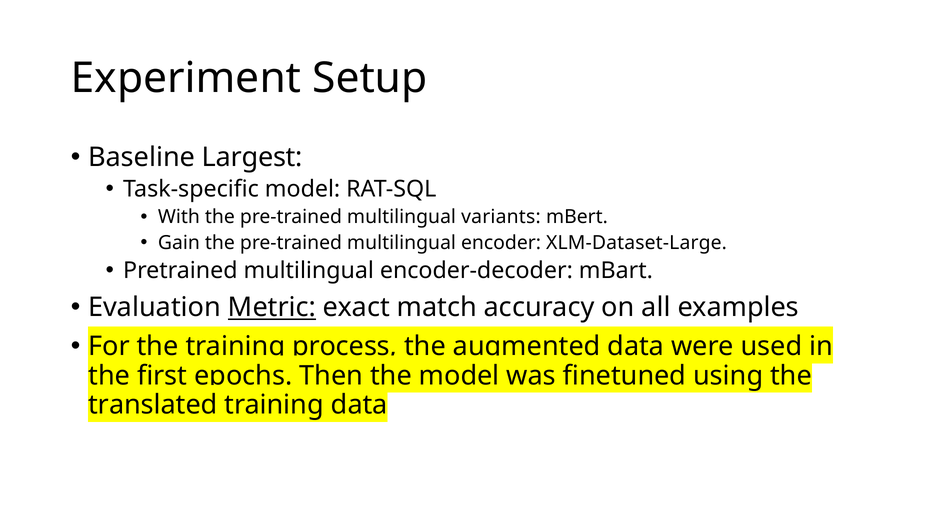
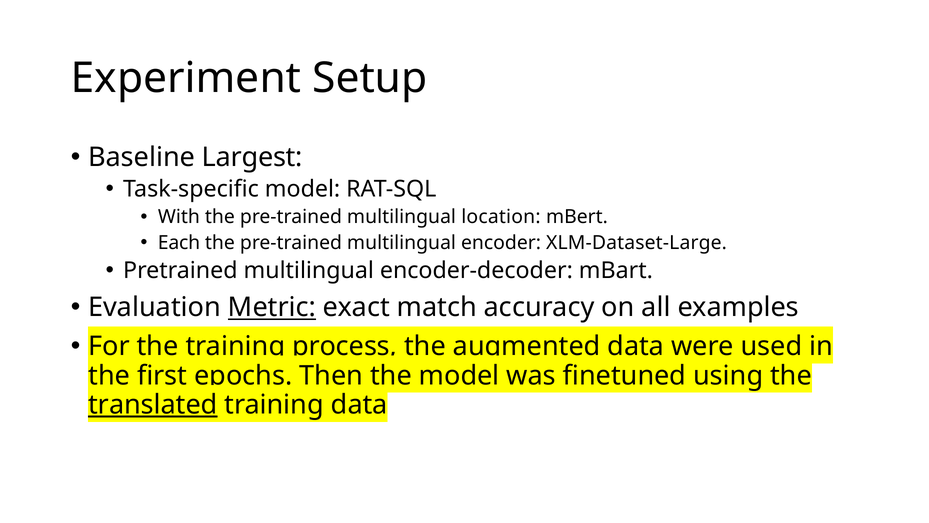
variants: variants -> location (501, 217)
Gain: Gain -> Each (179, 243)
translated underline: none -> present (153, 405)
